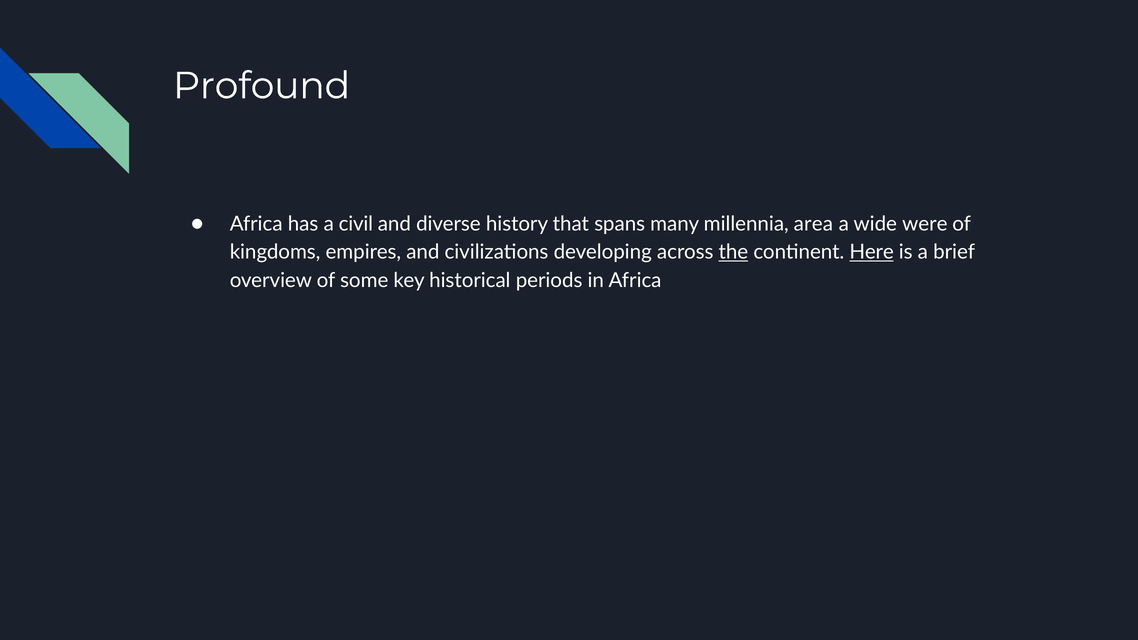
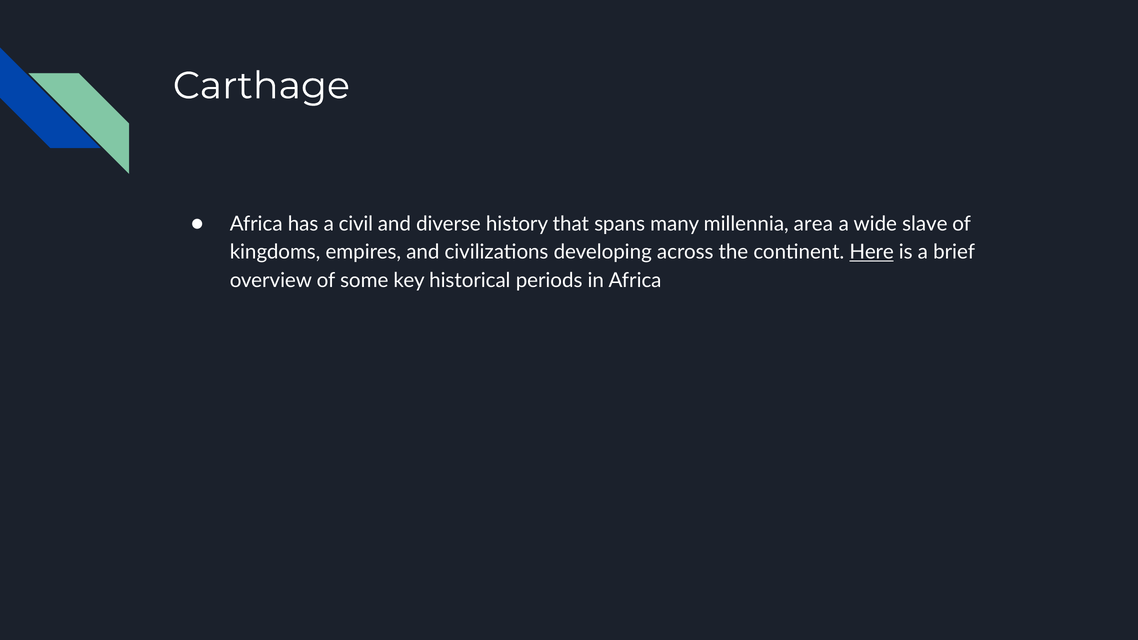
Profound: Profound -> Carthage (261, 86)
were: were -> slave (925, 224)
the underline: present -> none (733, 252)
